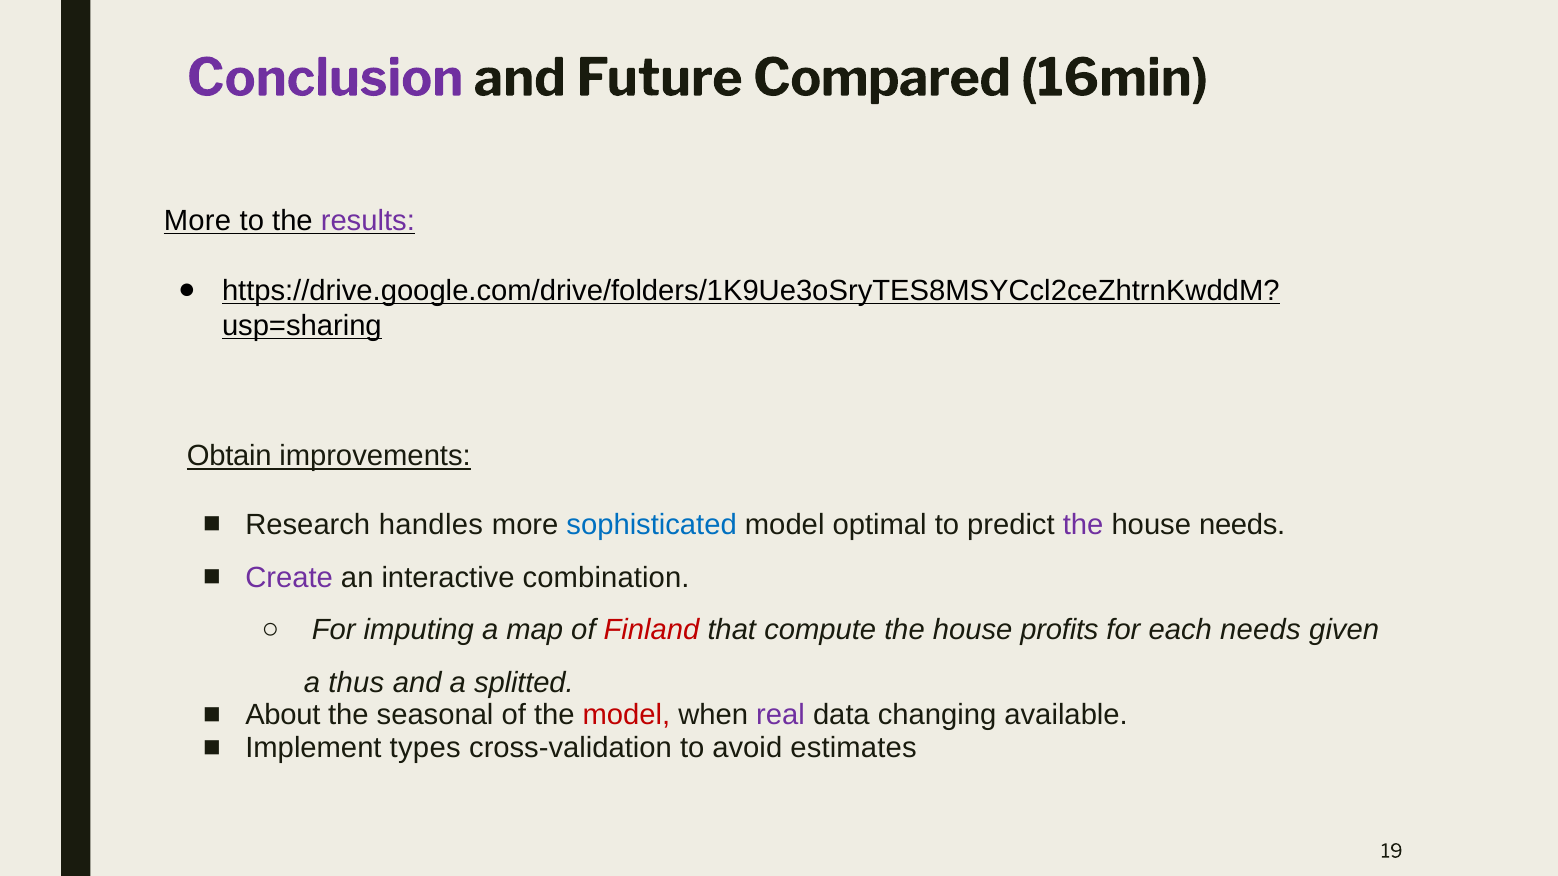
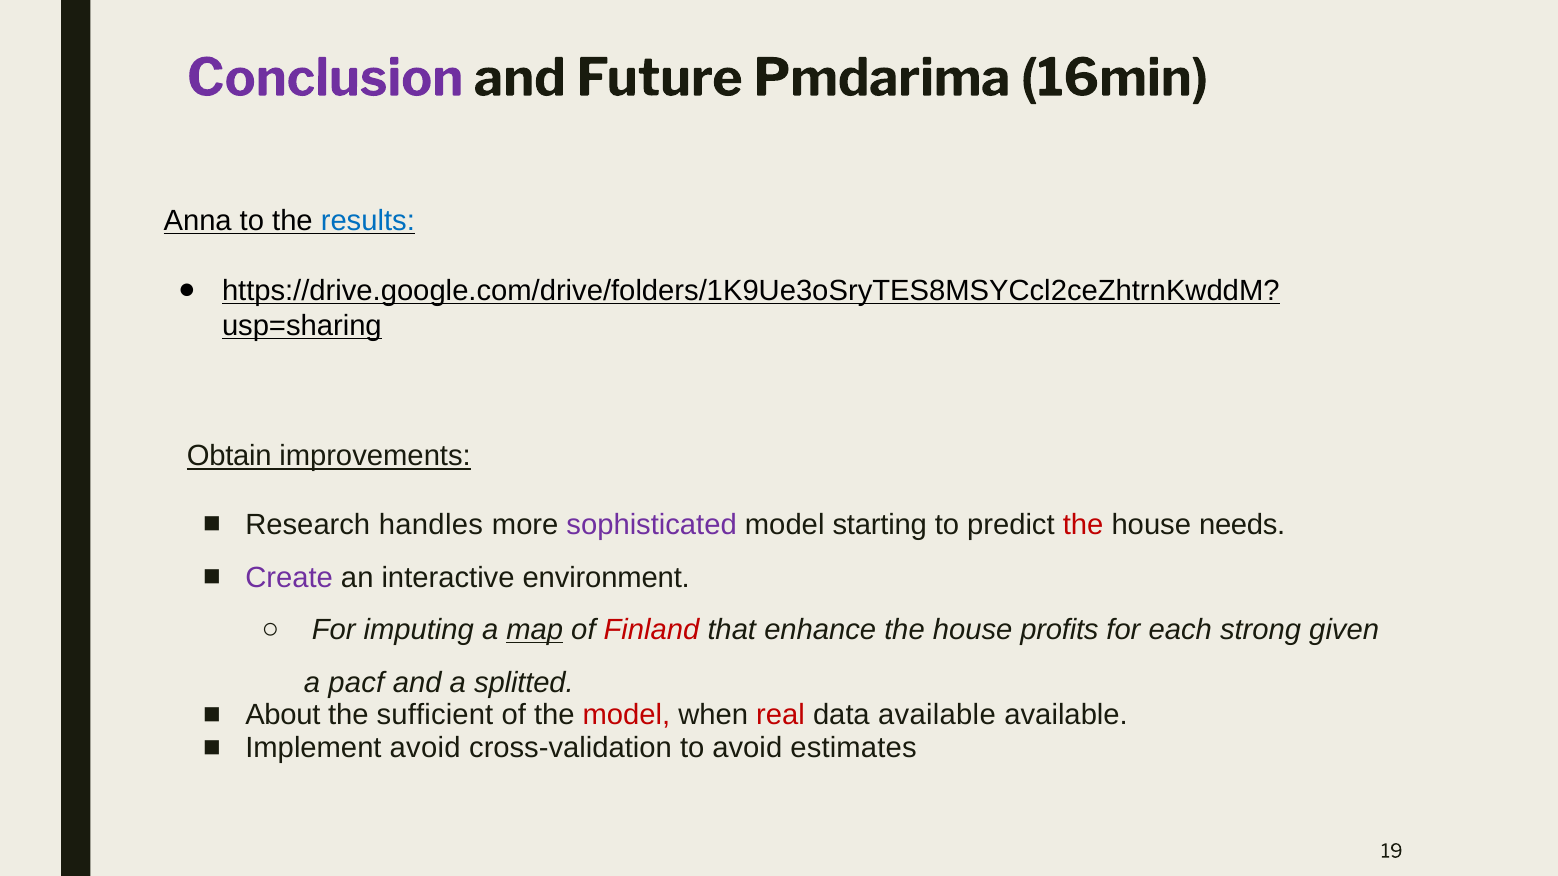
Compared: Compared -> Pmdarima (882, 78)
More: More -> Anna (198, 221)
results colour: purple -> blue (368, 221)
sophisticated colour: blue -> purple (652, 525)
optimal: optimal -> starting (880, 525)
the colour: purple -> red (1083, 525)
combination: combination -> environment (606, 578)
map underline: none -> present (535, 630)
compute: compute -> enhance (820, 630)
each needs: needs -> strong (1261, 630)
thus: thus -> pacf (356, 683)
seasonal: seasonal -> sufficient (435, 715)
real colour: purple -> red (781, 715)
data changing: changing -> available (937, 715)
Implement types: types -> avoid (425, 748)
